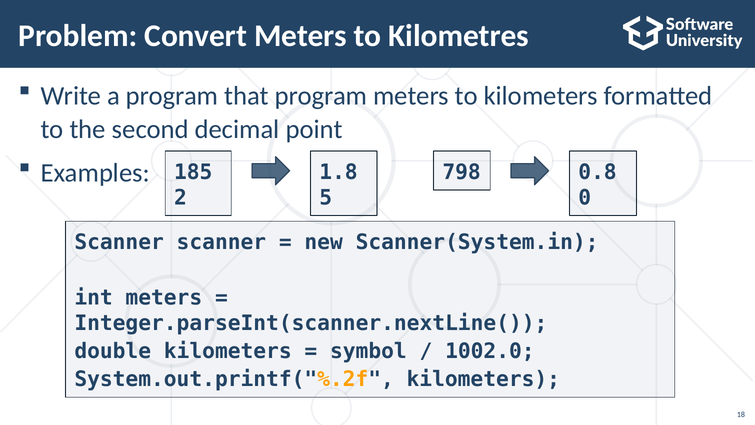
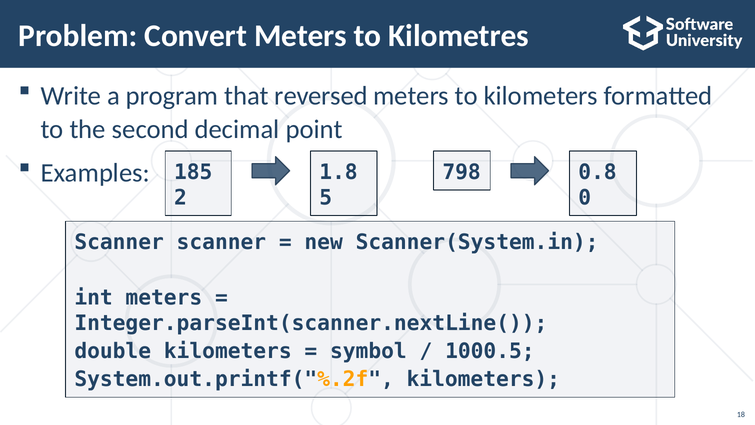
that program: program -> reversed (321, 96)
1002.0: 1002.0 -> 1000.5 (490, 351)
